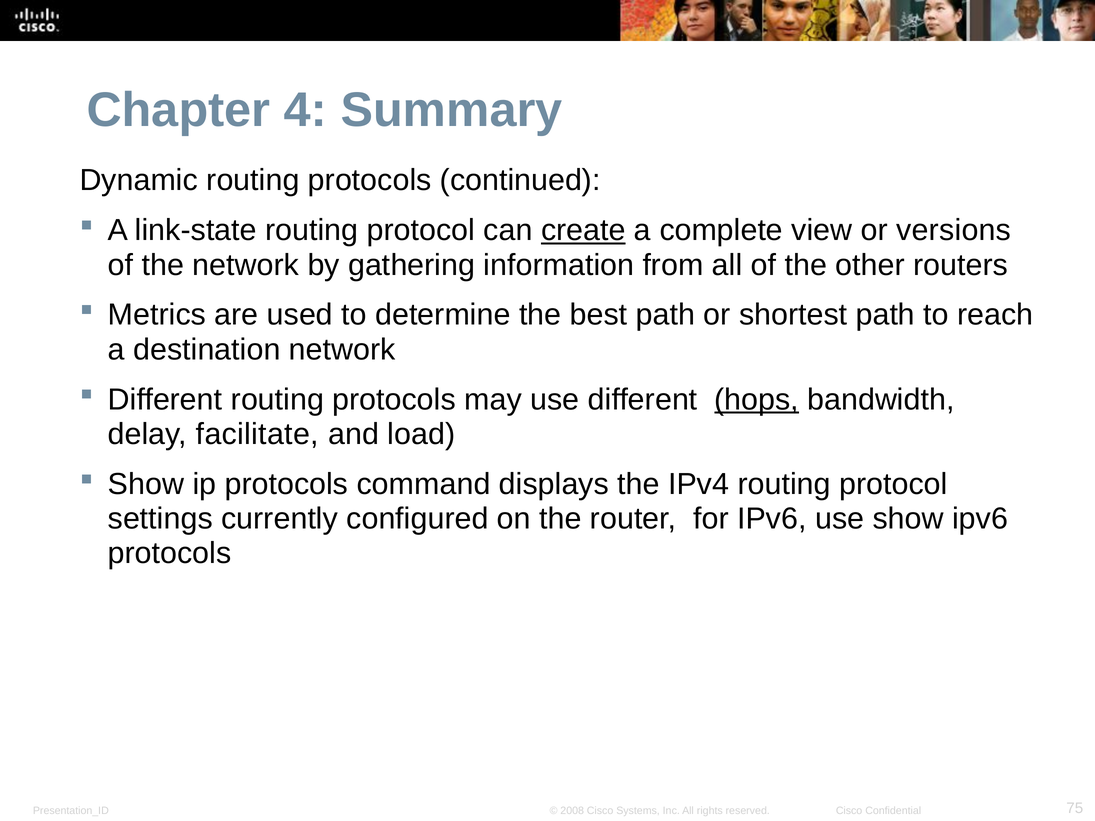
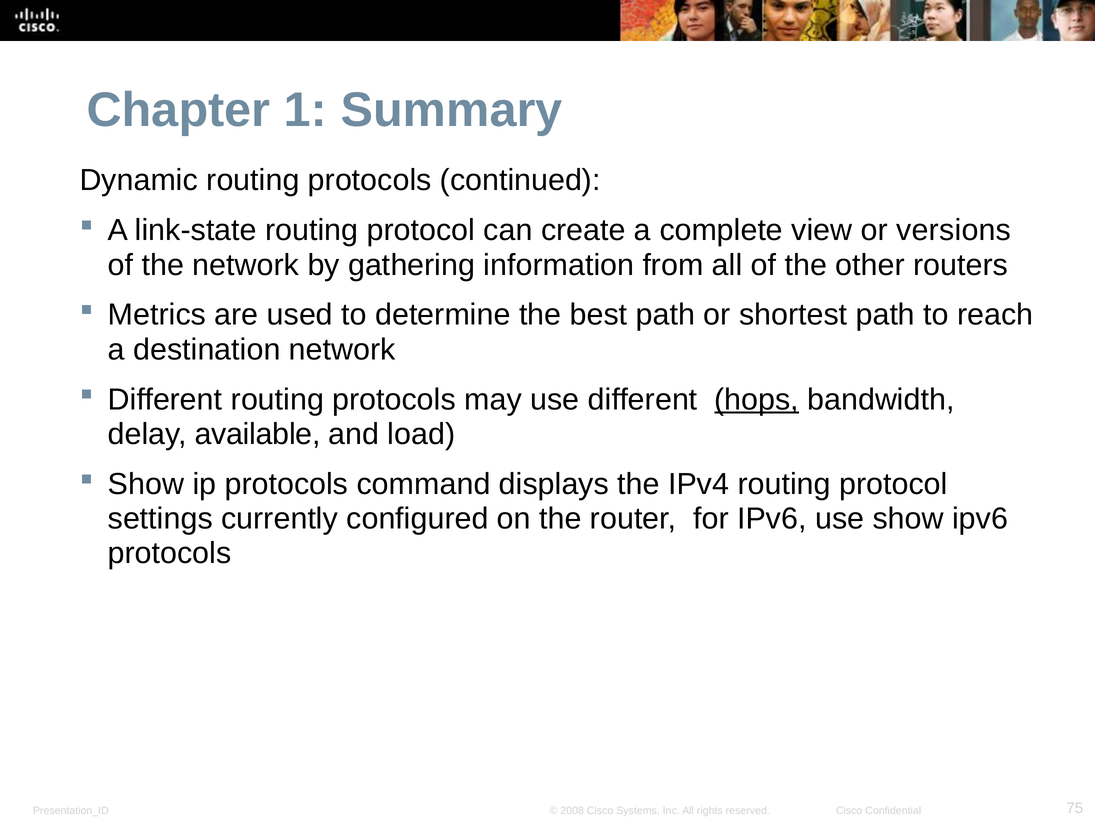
4: 4 -> 1 (306, 110)
create underline: present -> none (583, 230)
facilitate: facilitate -> available (258, 434)
